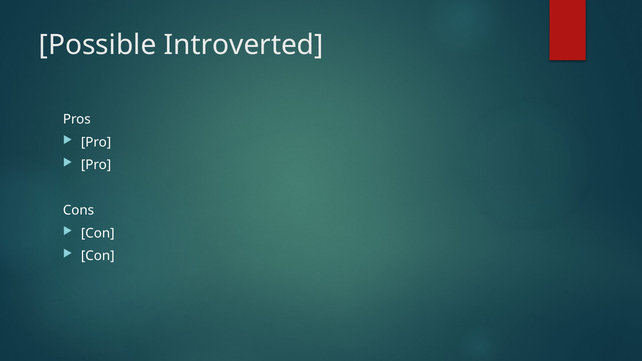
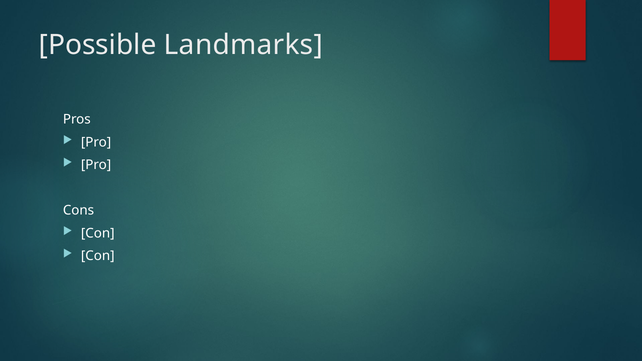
Introverted: Introverted -> Landmarks (243, 45)
